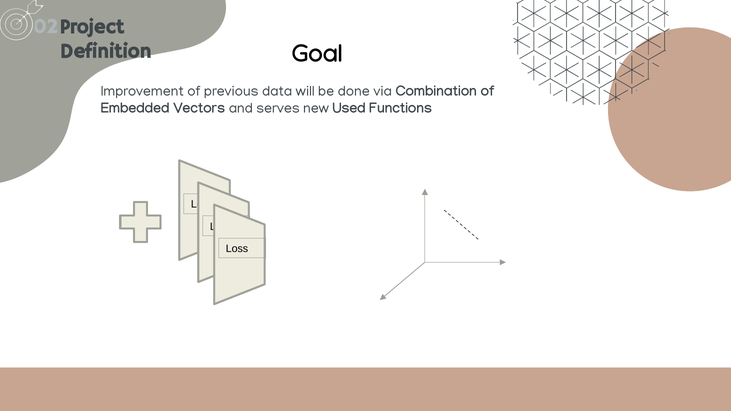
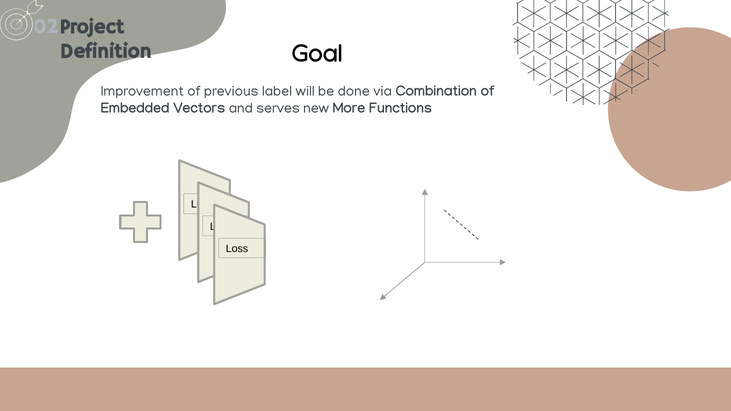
data: data -> label (277, 91)
Used: Used -> More (349, 108)
